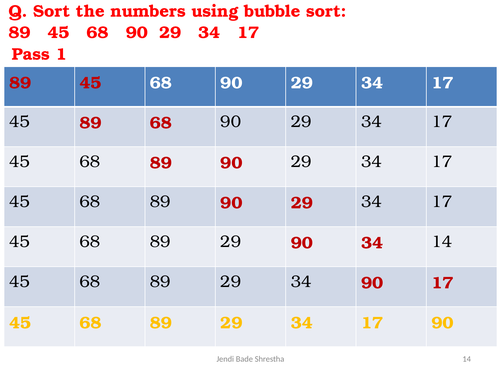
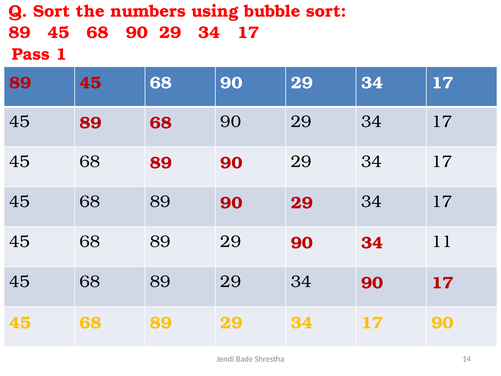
34 14: 14 -> 11 (442, 241)
